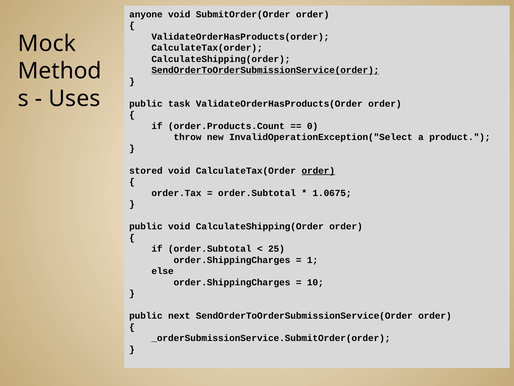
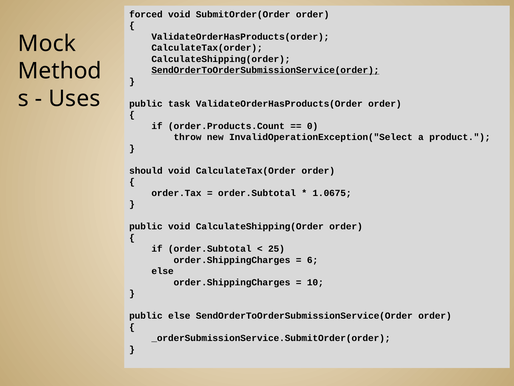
anyone: anyone -> forced (146, 14)
stored: stored -> should (146, 170)
order underline: present -> none (318, 170)
1: 1 -> 6 (313, 260)
public next: next -> else (179, 315)
